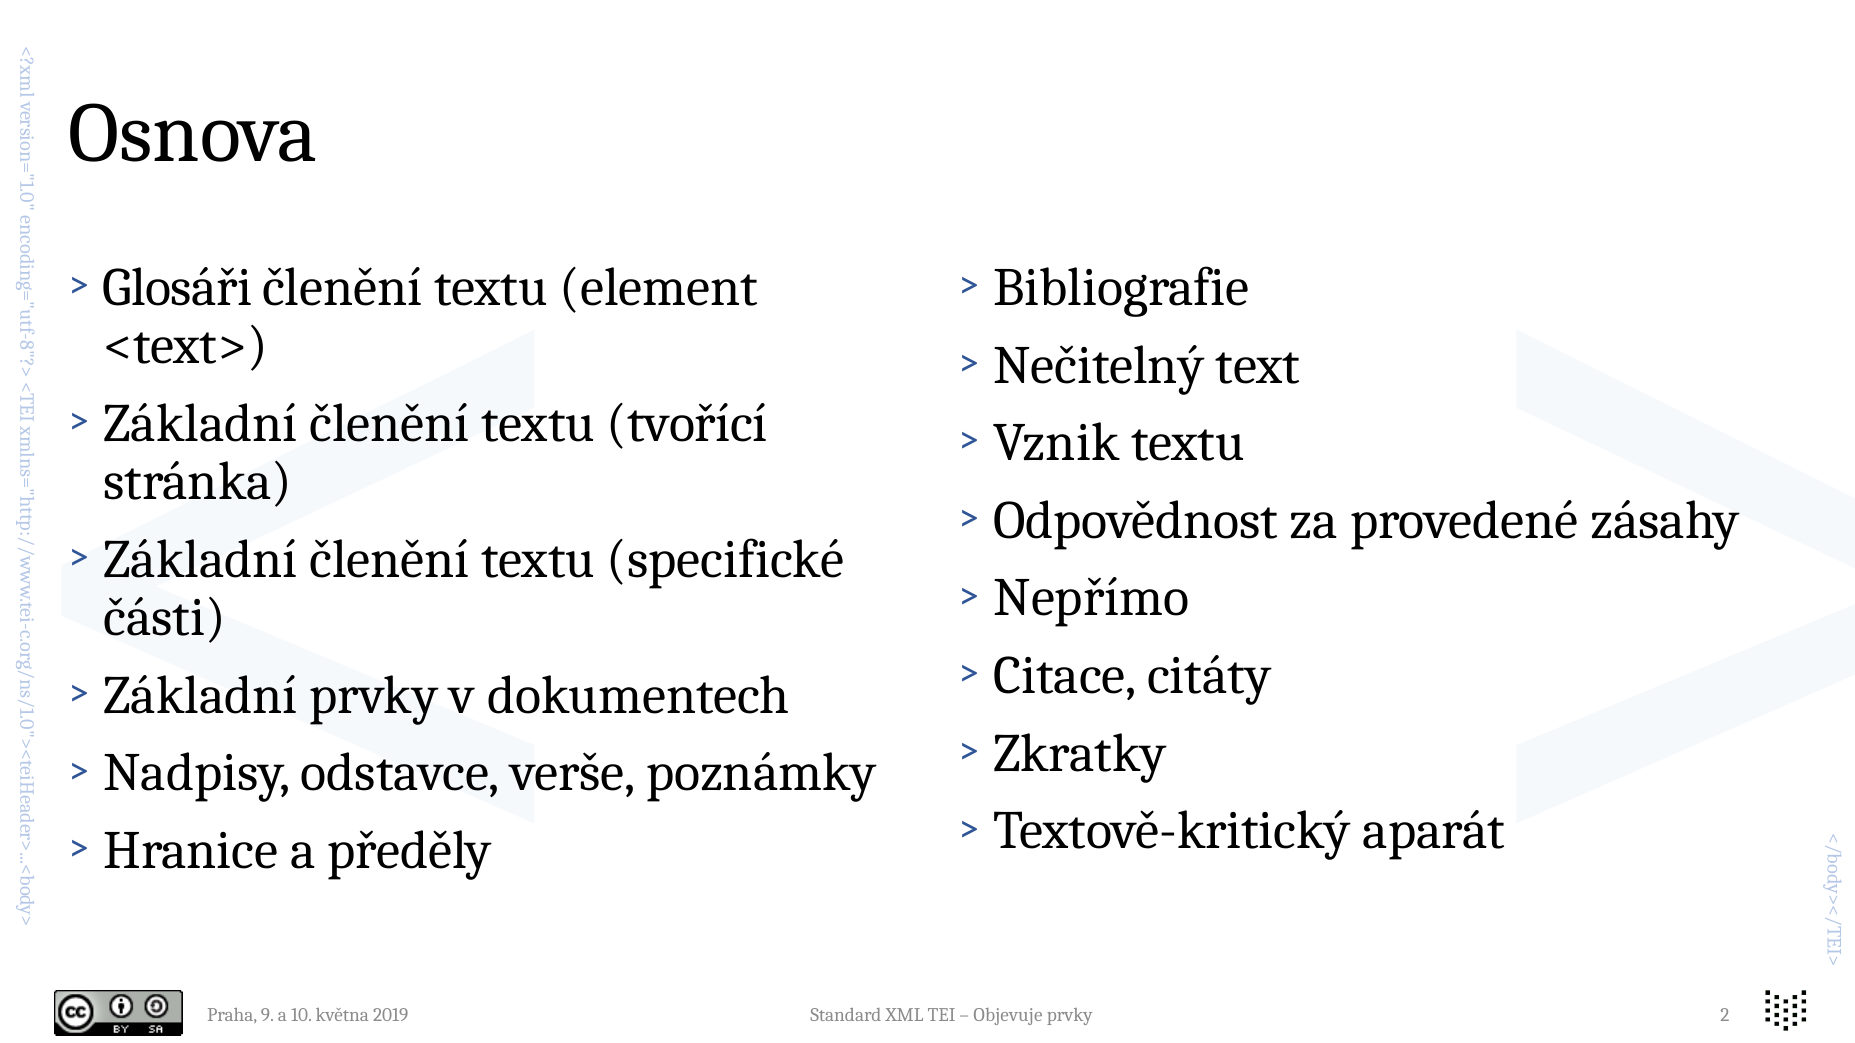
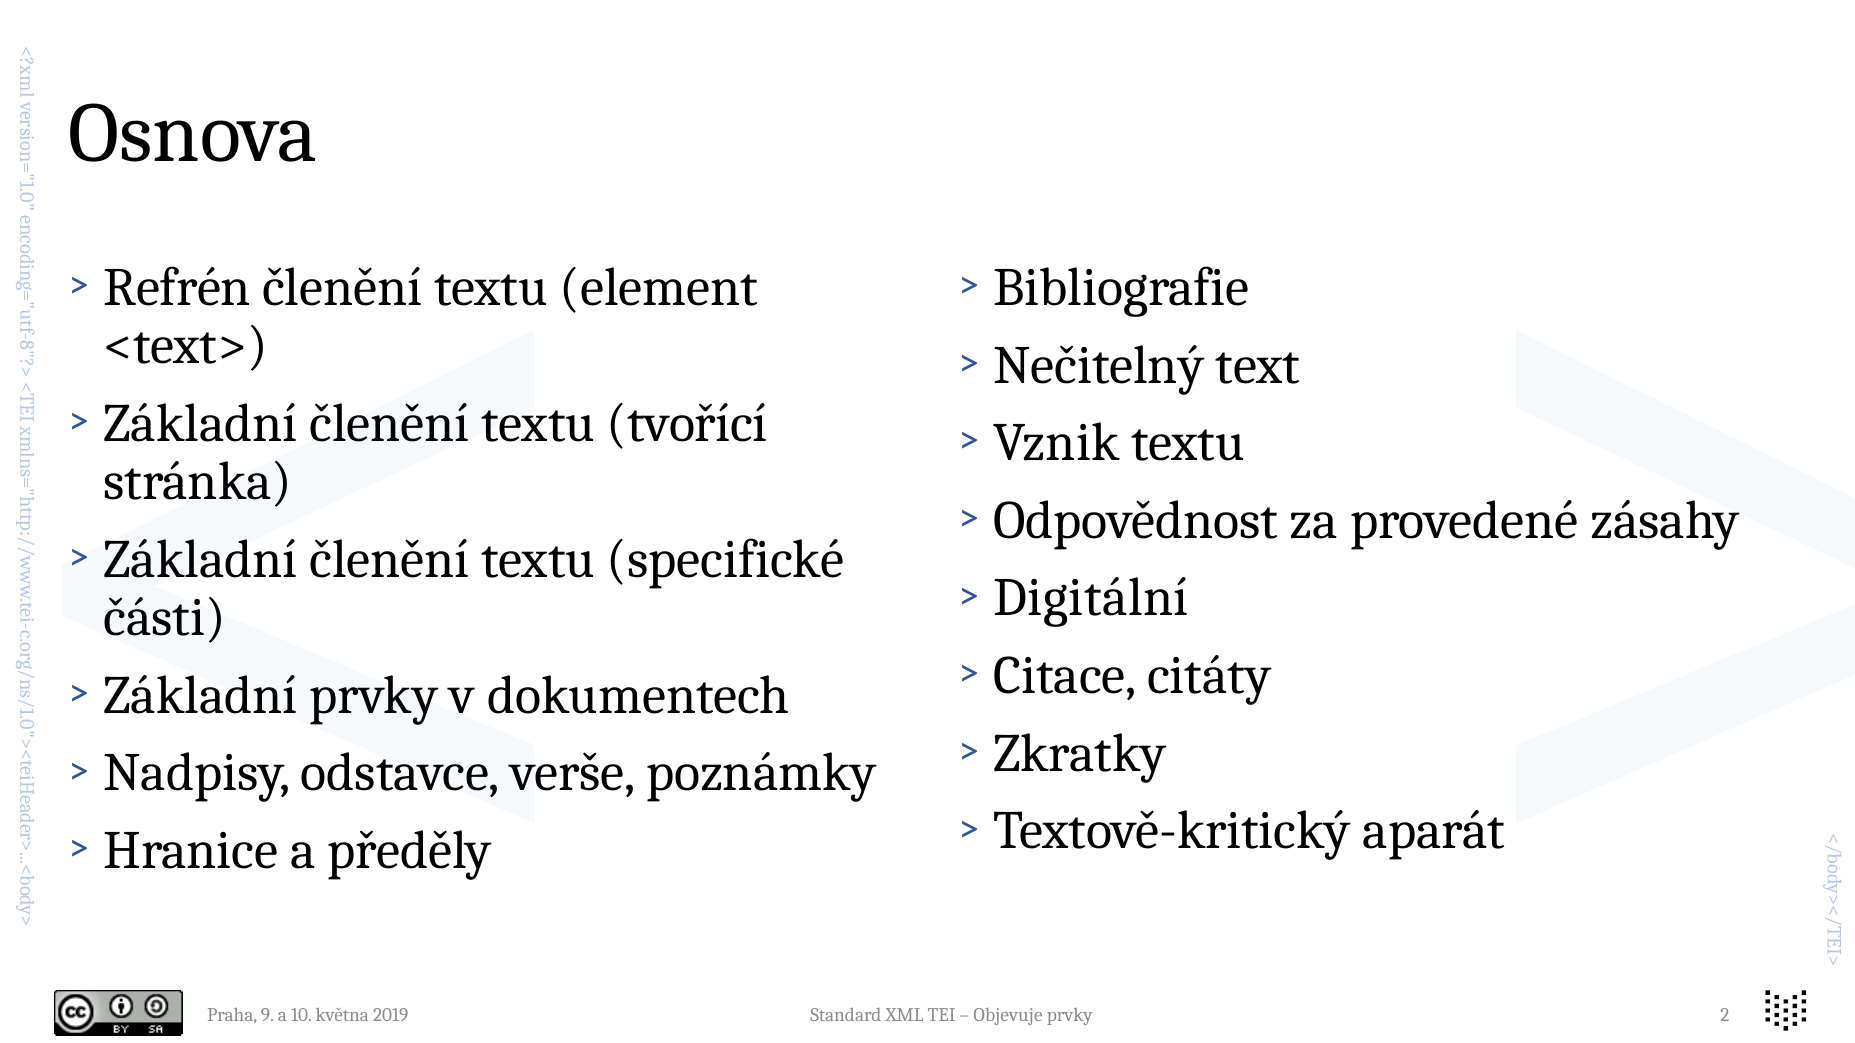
Glosáři: Glosáři -> Refrén (177, 288)
Nepřímo: Nepřímo -> Digitální (1091, 598)
